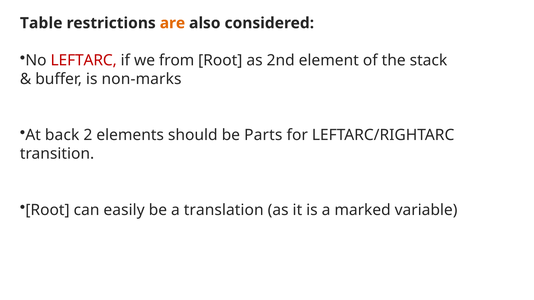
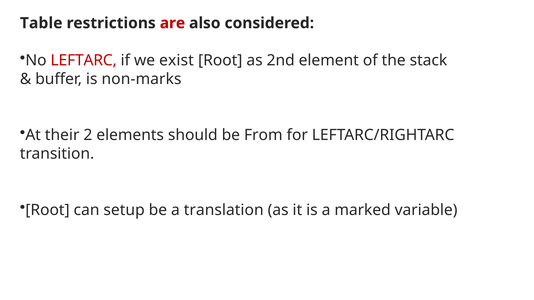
are colour: orange -> red (172, 23)
from: from -> exist (176, 61)
back: back -> their (62, 135)
Parts: Parts -> From (263, 135)
easily: easily -> setup (124, 210)
